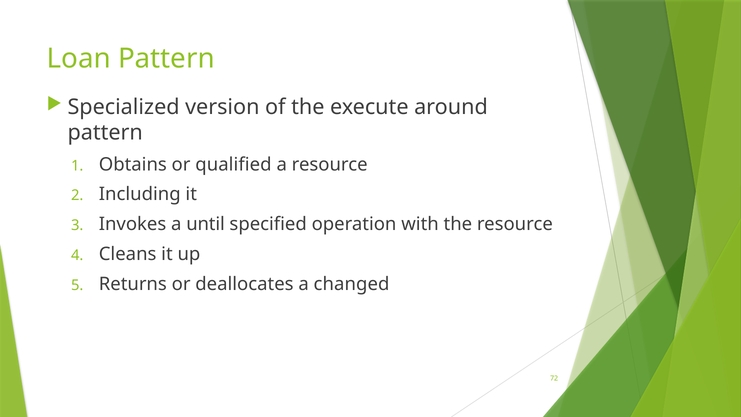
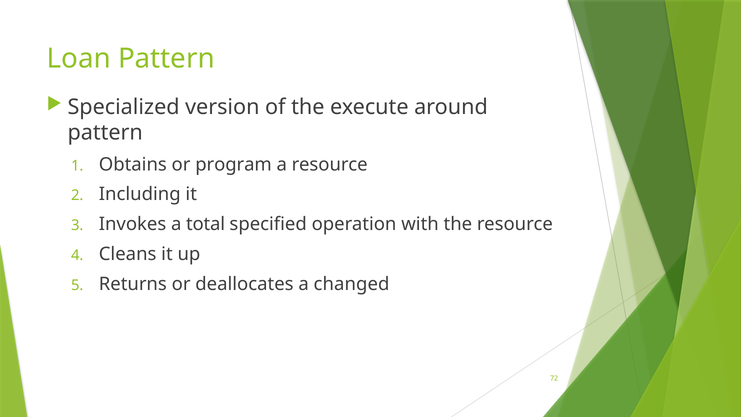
qualified: qualified -> program (234, 164)
until: until -> total (206, 224)
